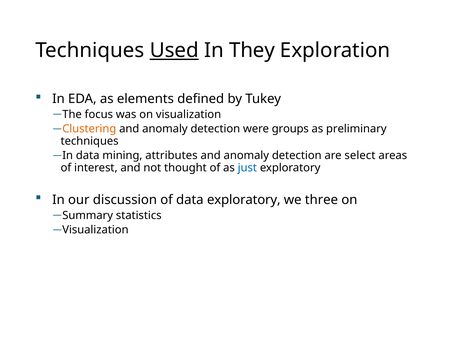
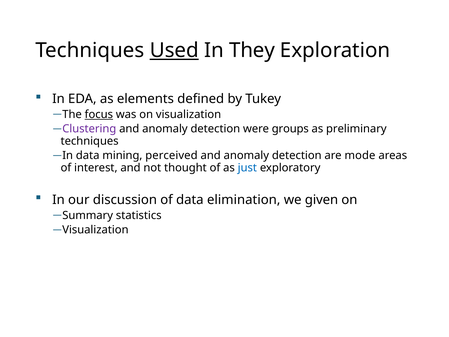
focus underline: none -> present (99, 114)
Clustering colour: orange -> purple (89, 129)
attributes: attributes -> perceived (171, 155)
select: select -> mode (360, 155)
data exploratory: exploratory -> elimination (244, 200)
three: three -> given (322, 200)
